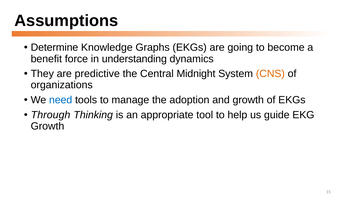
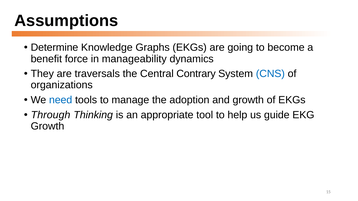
understanding: understanding -> manageability (134, 59)
predictive: predictive -> traversals (97, 74)
Midnight: Midnight -> Contrary (196, 74)
CNS colour: orange -> blue (270, 74)
